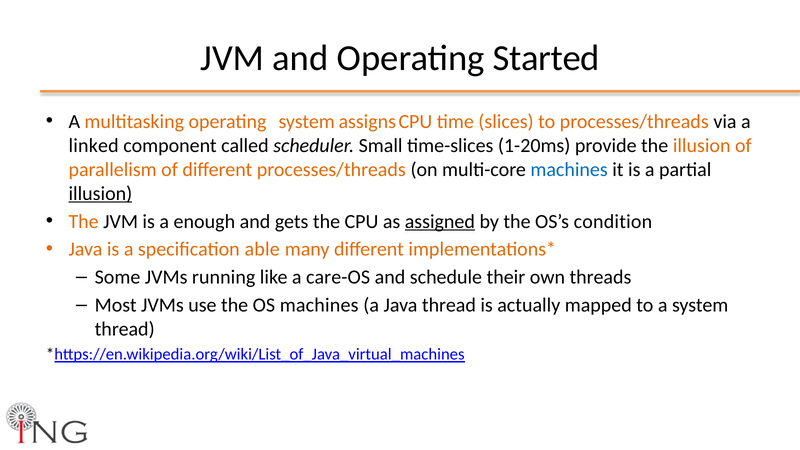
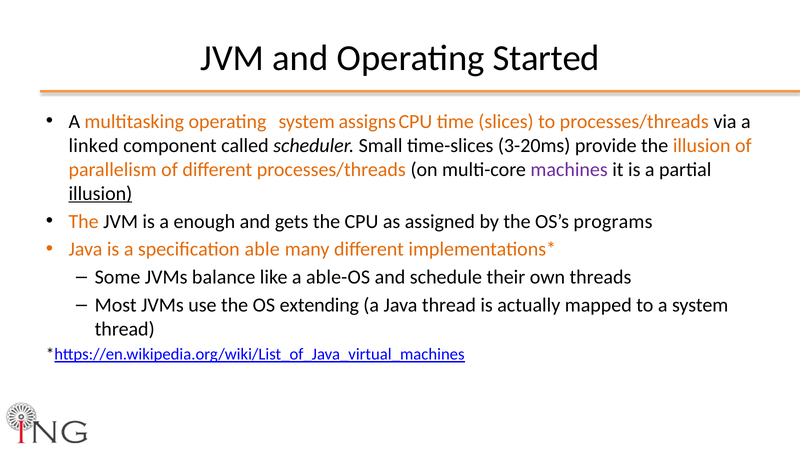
1-20ms: 1-20ms -> 3-20ms (534, 145)
machines colour: blue -> purple (569, 169)
assigned underline: present -> none (440, 221)
condition: condition -> programs (613, 221)
running: running -> balance (224, 277)
care-OS: care-OS -> able-OS (338, 277)
OS machines: machines -> extending (319, 305)
